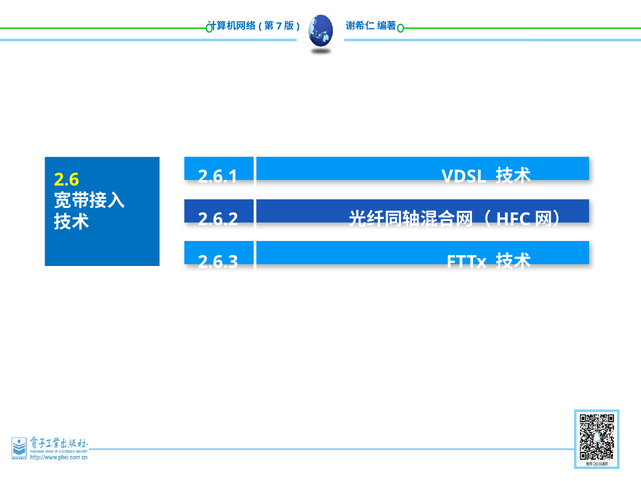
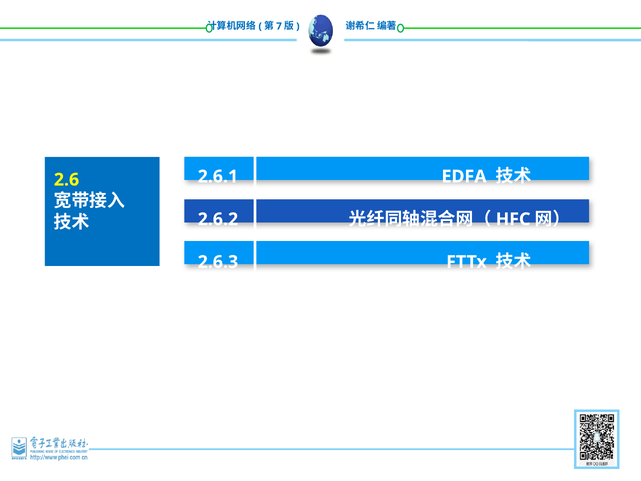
VDSL: VDSL -> EDFA (464, 176)
